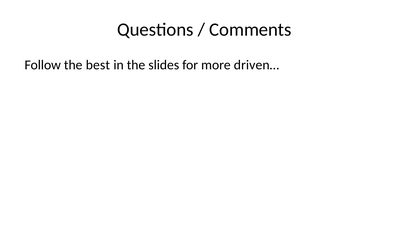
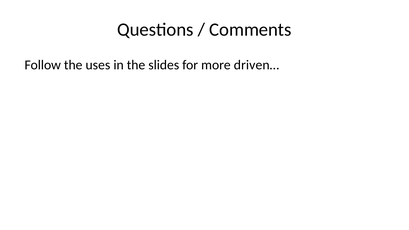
best: best -> uses (98, 65)
